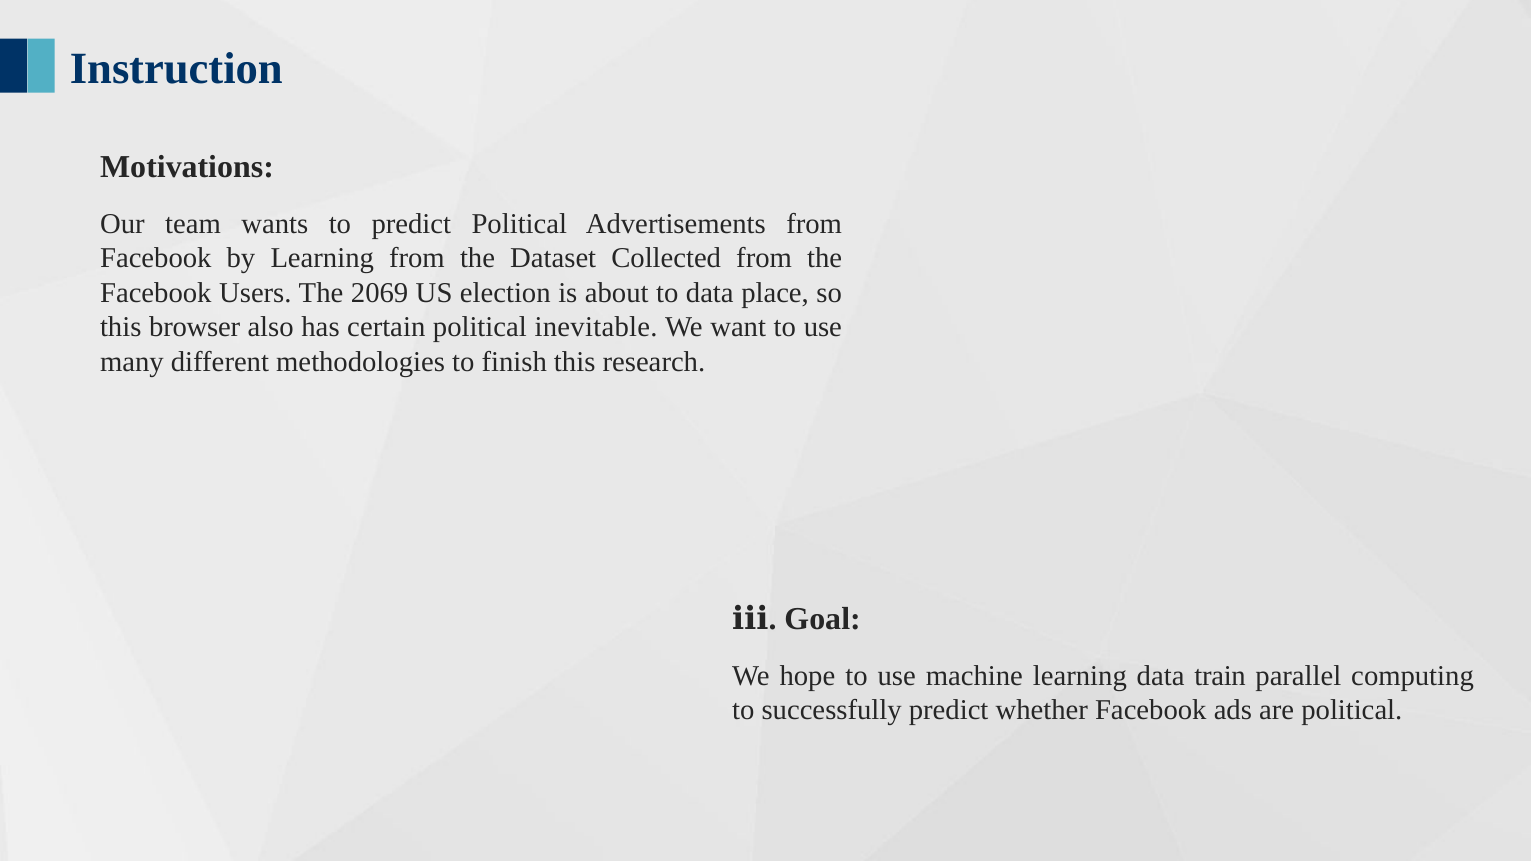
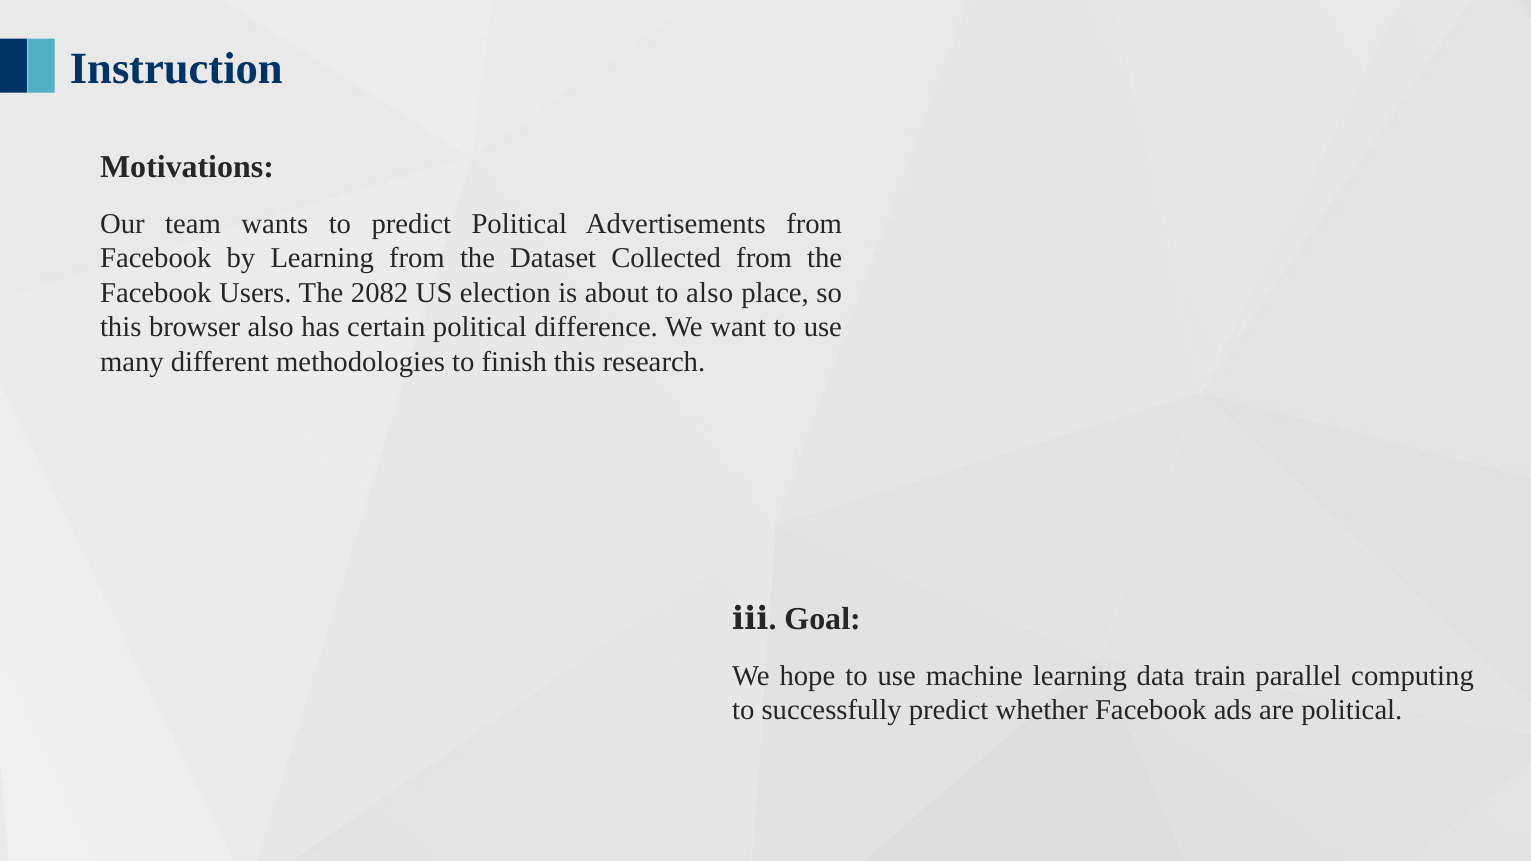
2069: 2069 -> 2082 (380, 293)
to data: data -> also (710, 293)
inevitable: inevitable -> difference (596, 327)
